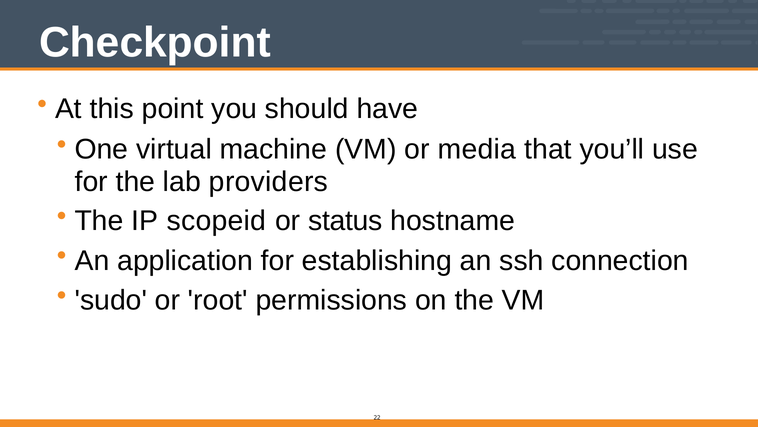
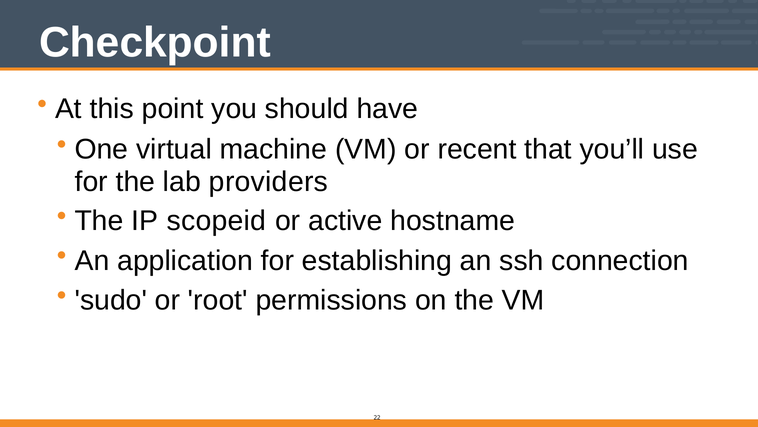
media: media -> recent (477, 149)
status: status -> active (345, 221)
